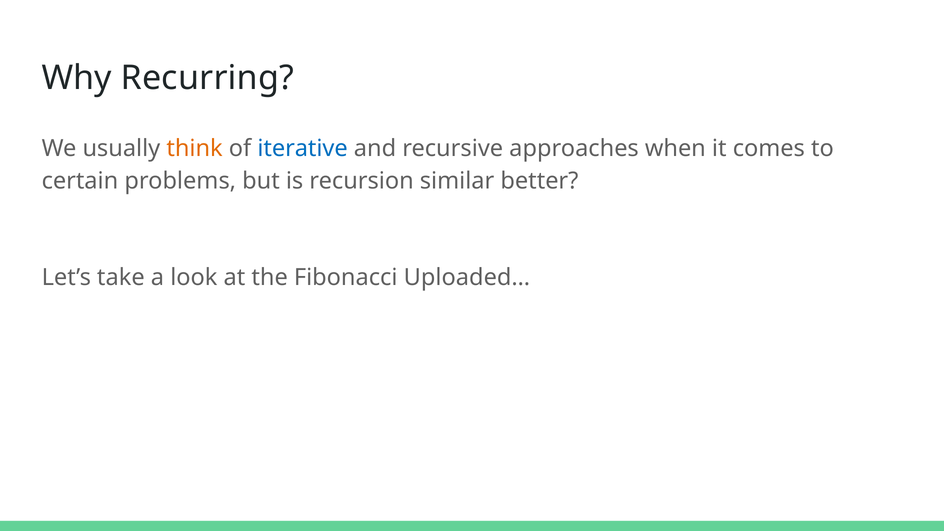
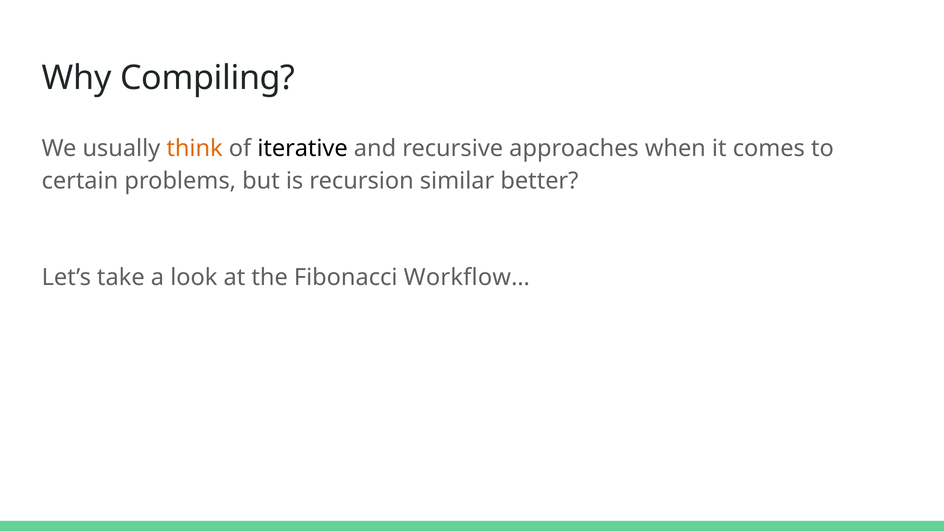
Recurring: Recurring -> Compiling (208, 78)
iterative colour: blue -> black (303, 148)
Uploaded…: Uploaded… -> Workflow… (467, 278)
